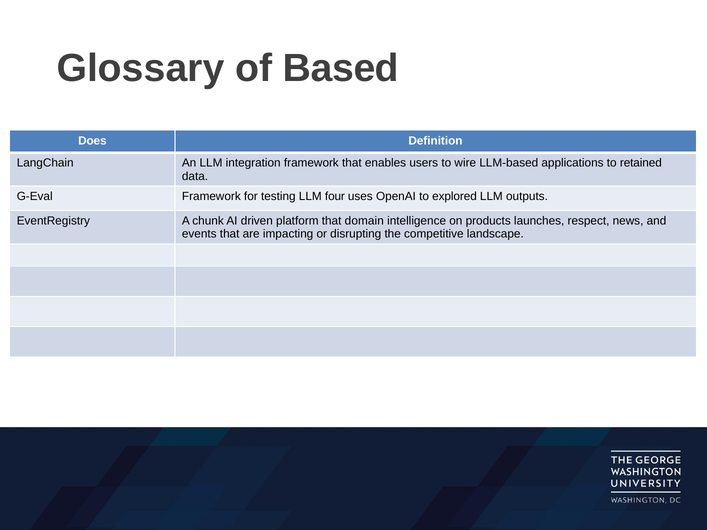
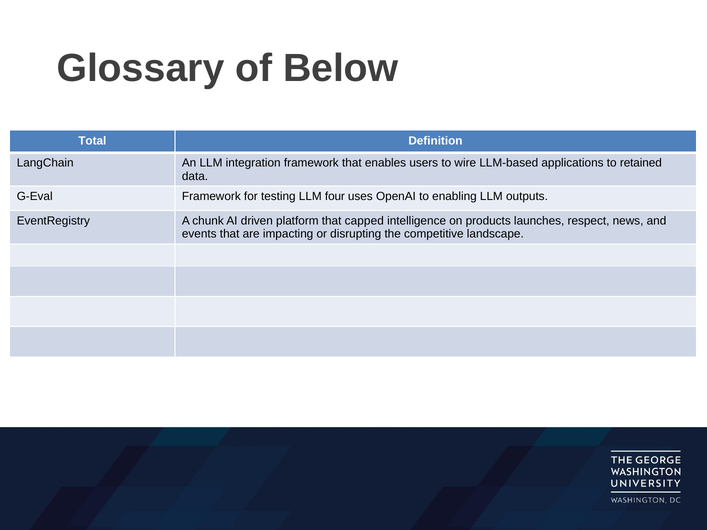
Based: Based -> Below (341, 69)
Does: Does -> Total (92, 141)
explored: explored -> enabling (454, 197)
domain: domain -> capped (364, 221)
